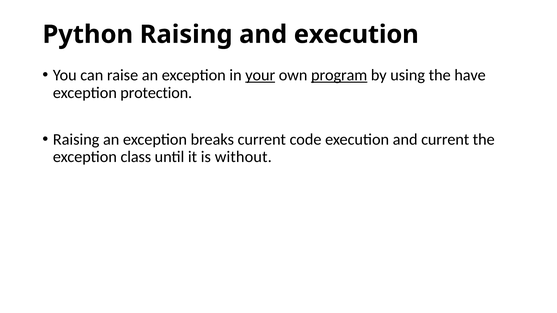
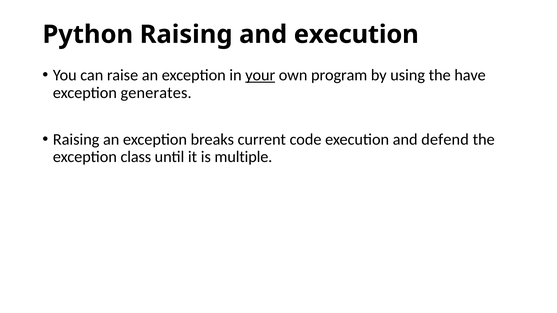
program underline: present -> none (339, 75)
protection: protection -> generates (156, 93)
and current: current -> defend (445, 140)
without: without -> multiple (243, 157)
